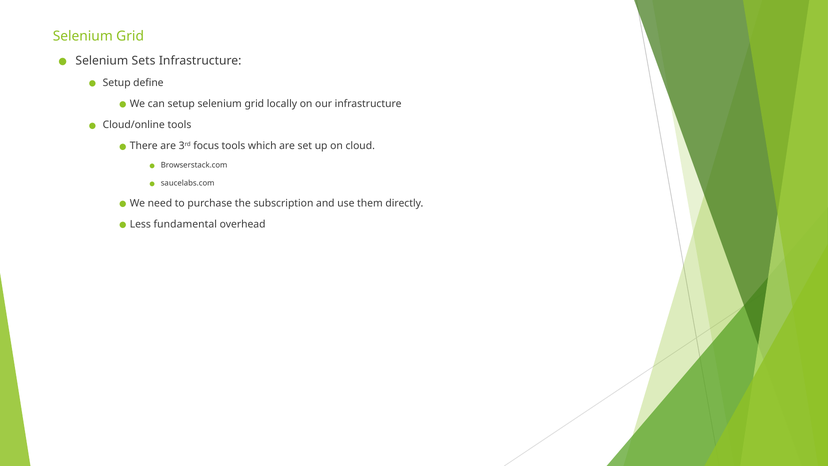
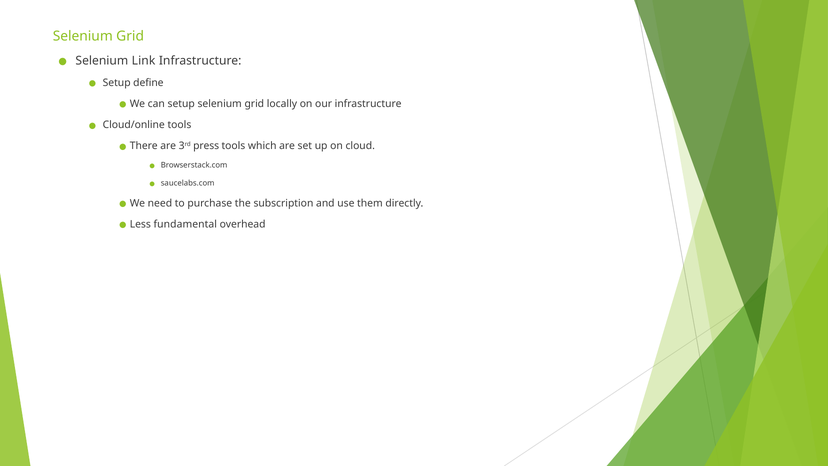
Sets: Sets -> Link (144, 61)
focus: focus -> press (206, 146)
